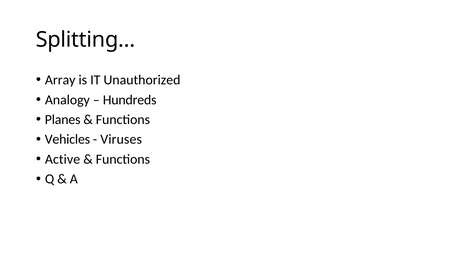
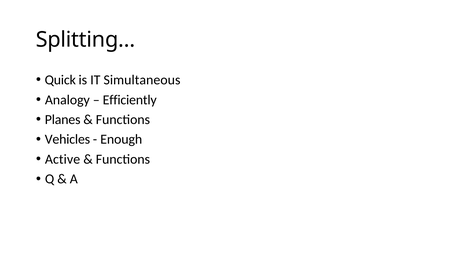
Array: Array -> Quick (60, 80)
Unauthorized: Unauthorized -> Simultaneous (142, 80)
Hundreds: Hundreds -> Efficiently (130, 100)
Viruses: Viruses -> Enough (121, 139)
